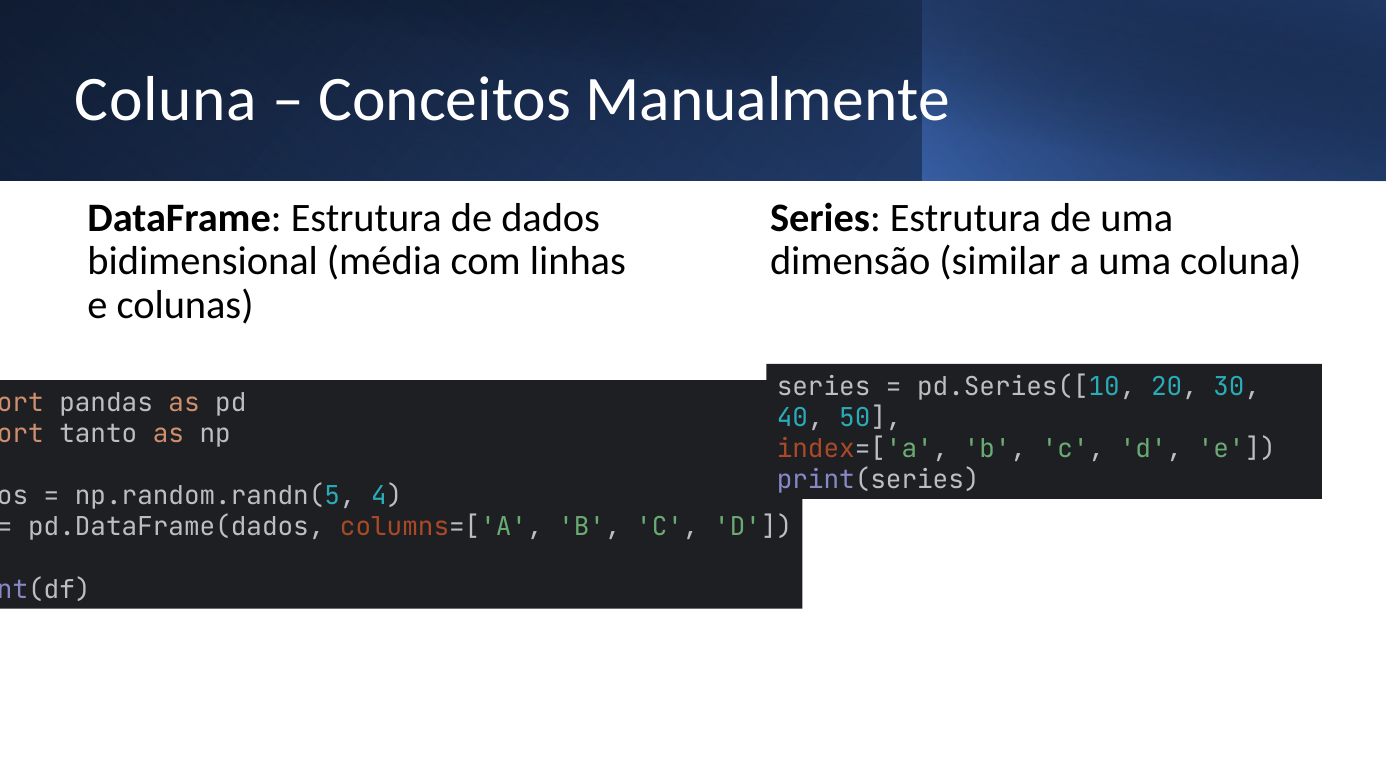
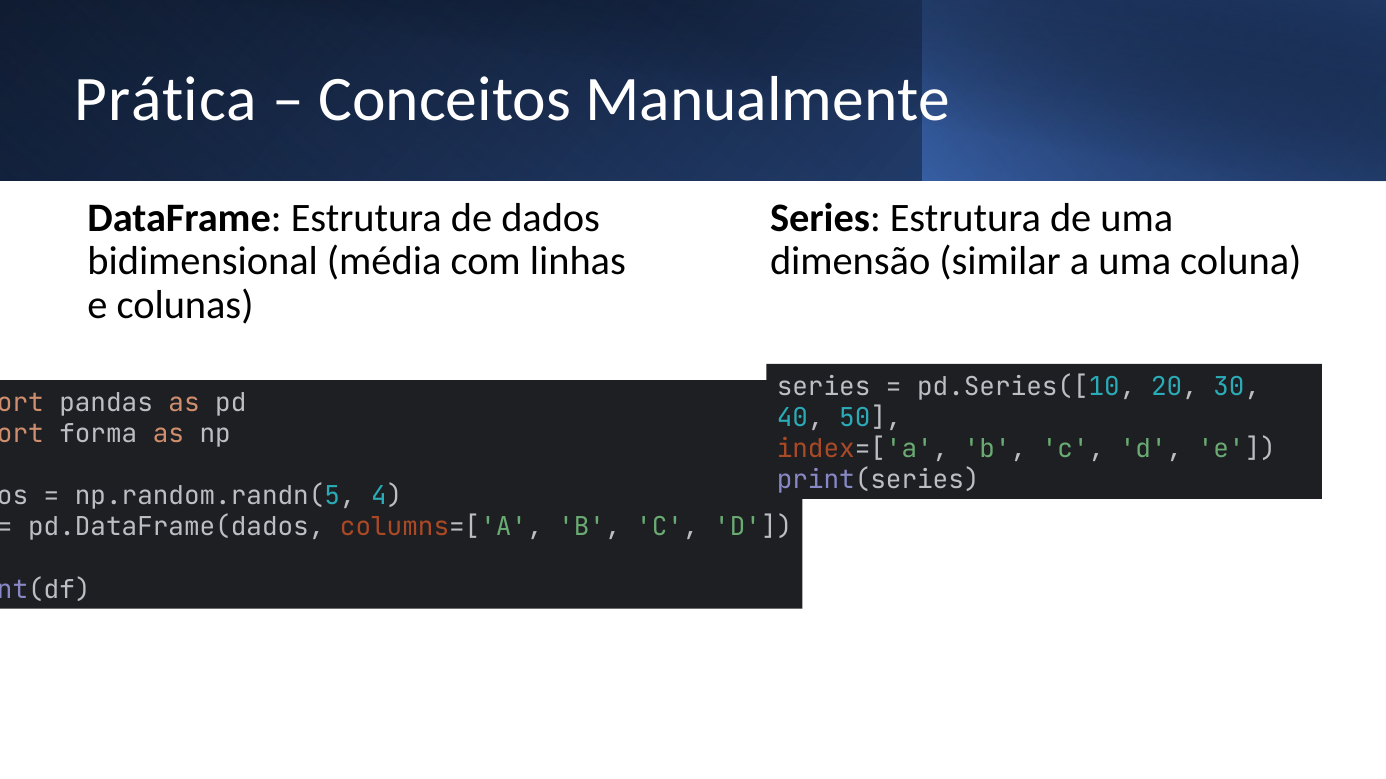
Coluna: Coluna -> Prática (166, 100)
tanto: tanto -> forma (98, 434)
